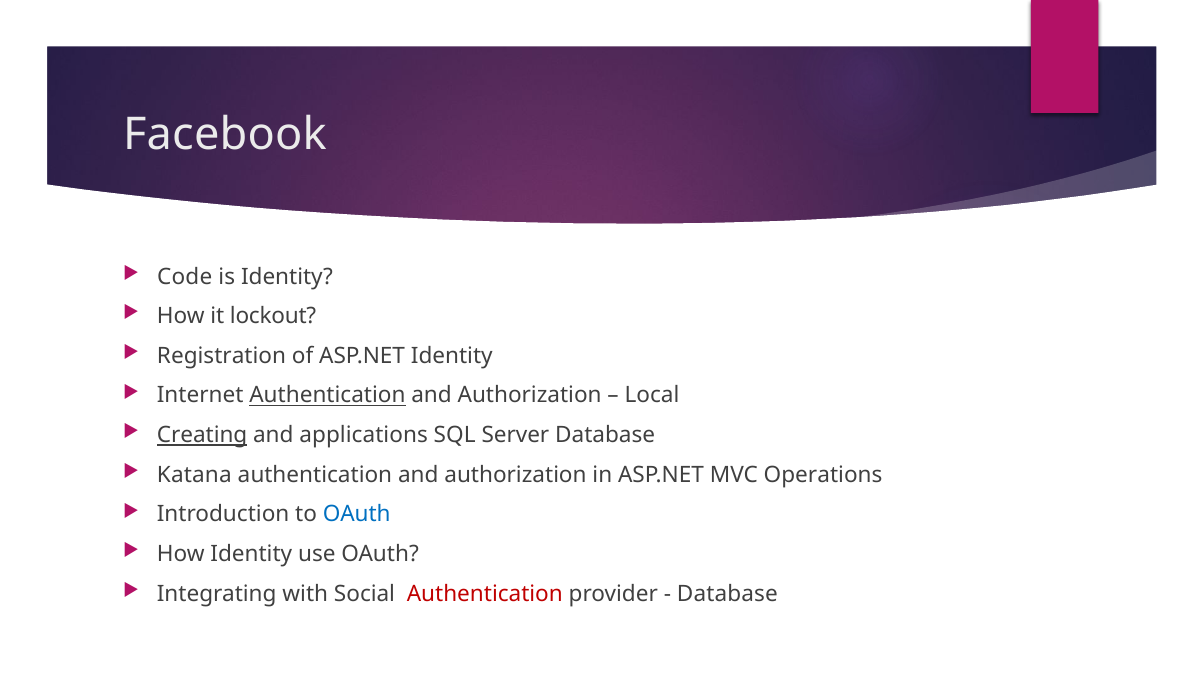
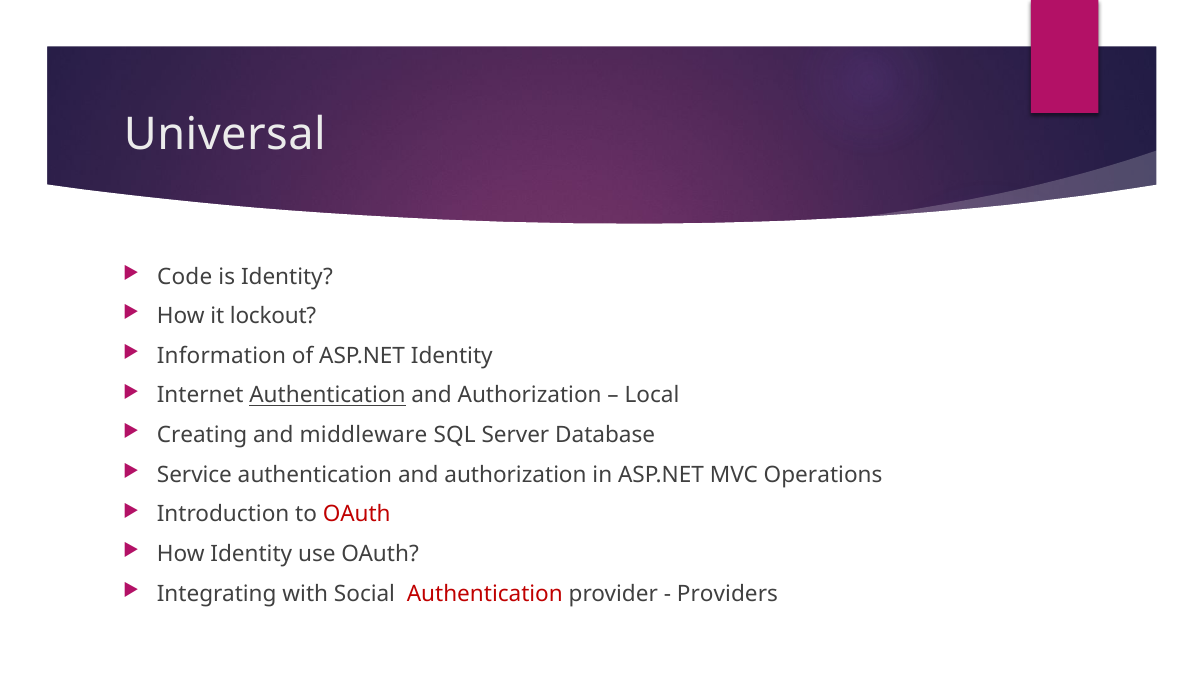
Facebook: Facebook -> Universal (225, 134)
Registration: Registration -> Information (221, 356)
Creating underline: present -> none (202, 435)
applications: applications -> middleware (364, 435)
Katana: Katana -> Service (194, 475)
OAuth colour: blue -> red (357, 515)
Database: Database -> Providers (727, 594)
